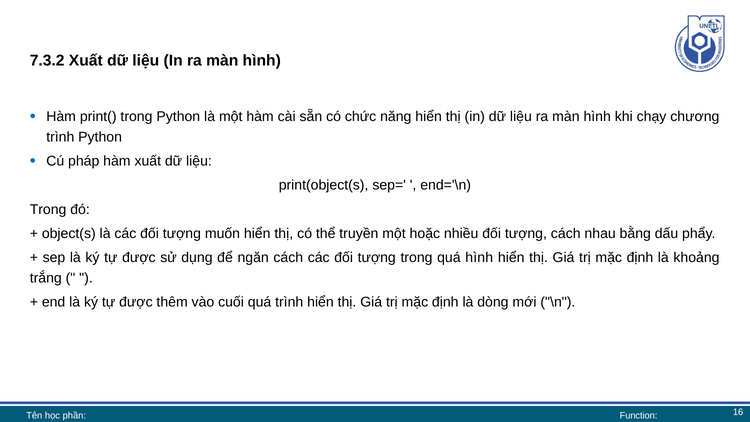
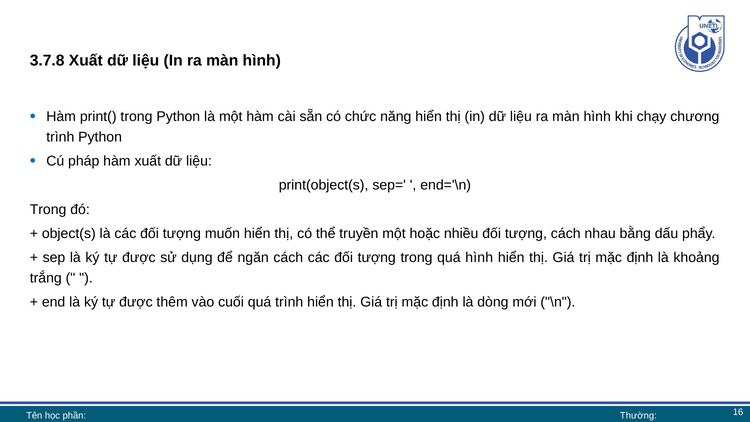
7.3.2: 7.3.2 -> 3.7.8 (47, 61)
Function: Function -> Thường (638, 415)
